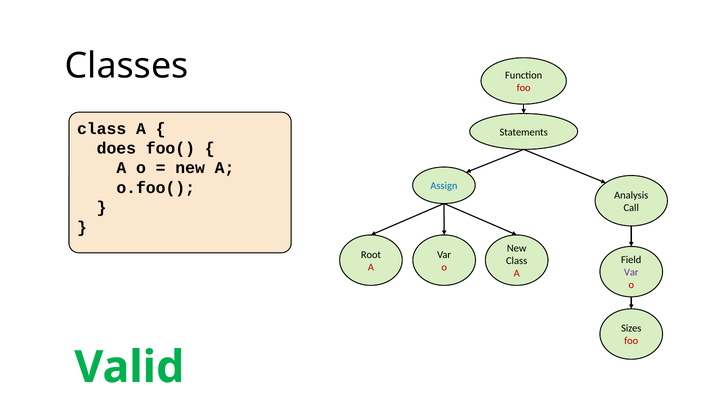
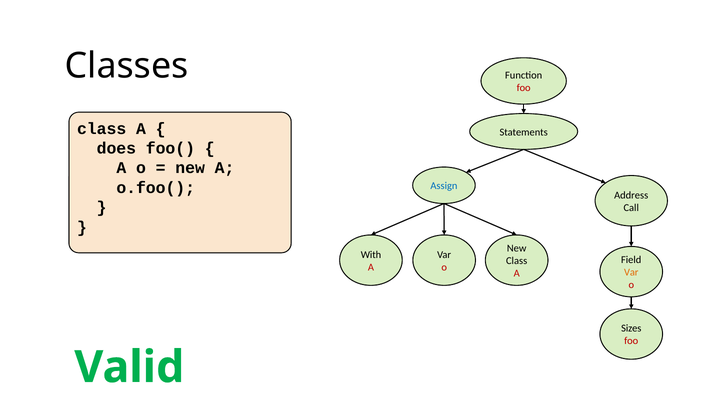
Analysis: Analysis -> Address (631, 195)
Root: Root -> With (371, 255)
Var colour: purple -> orange (631, 273)
